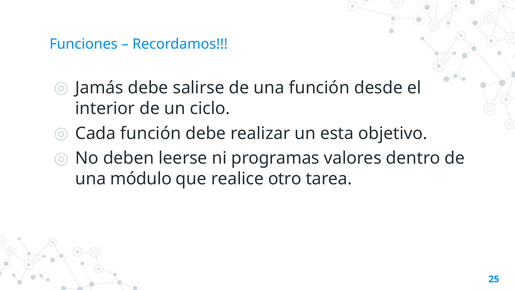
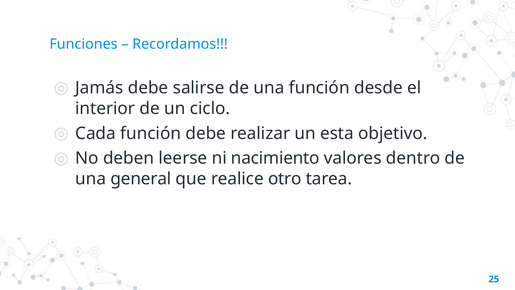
programas: programas -> nacimiento (275, 158)
módulo: módulo -> general (141, 179)
